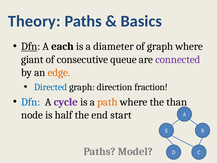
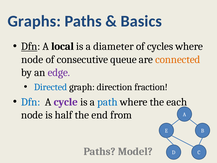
Theory: Theory -> Graphs (34, 21)
each: each -> local (63, 46)
of graph: graph -> cycles (160, 46)
giant: giant -> node (32, 59)
connected colour: purple -> orange (178, 59)
edge colour: orange -> purple (59, 72)
path colour: orange -> blue (107, 102)
than: than -> each (177, 102)
start: start -> from (121, 115)
